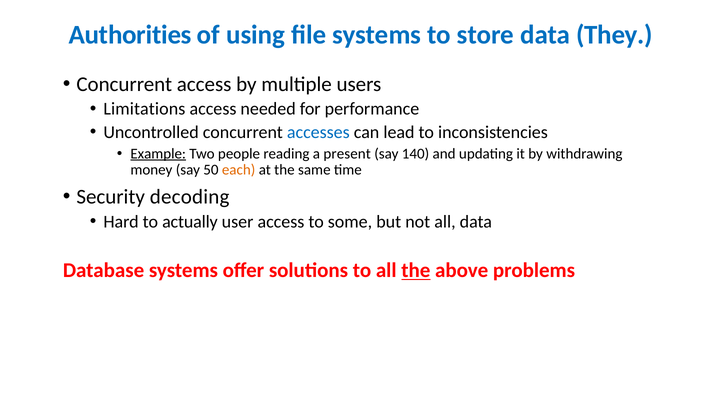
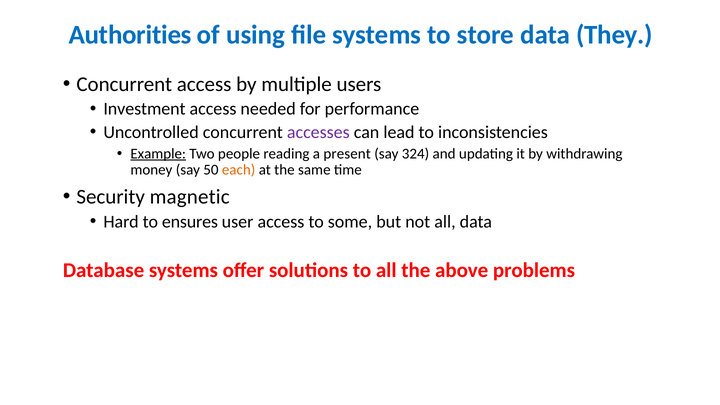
Limitations: Limitations -> Investment (144, 109)
accesses colour: blue -> purple (318, 132)
140: 140 -> 324 (416, 154)
decoding: decoding -> magnetic (190, 197)
actually: actually -> ensures (190, 222)
the underline: present -> none (416, 271)
